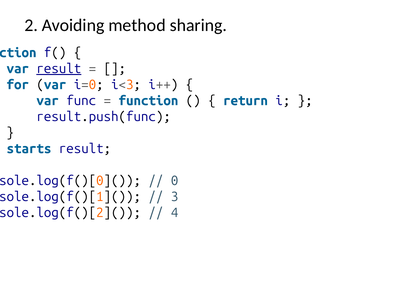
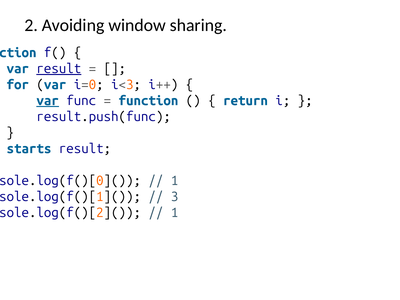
method: method -> window (137, 25)
var underline: none -> present (48, 101)
0: 0 -> 1 (175, 181)
4: 4 -> 1 (175, 213)
